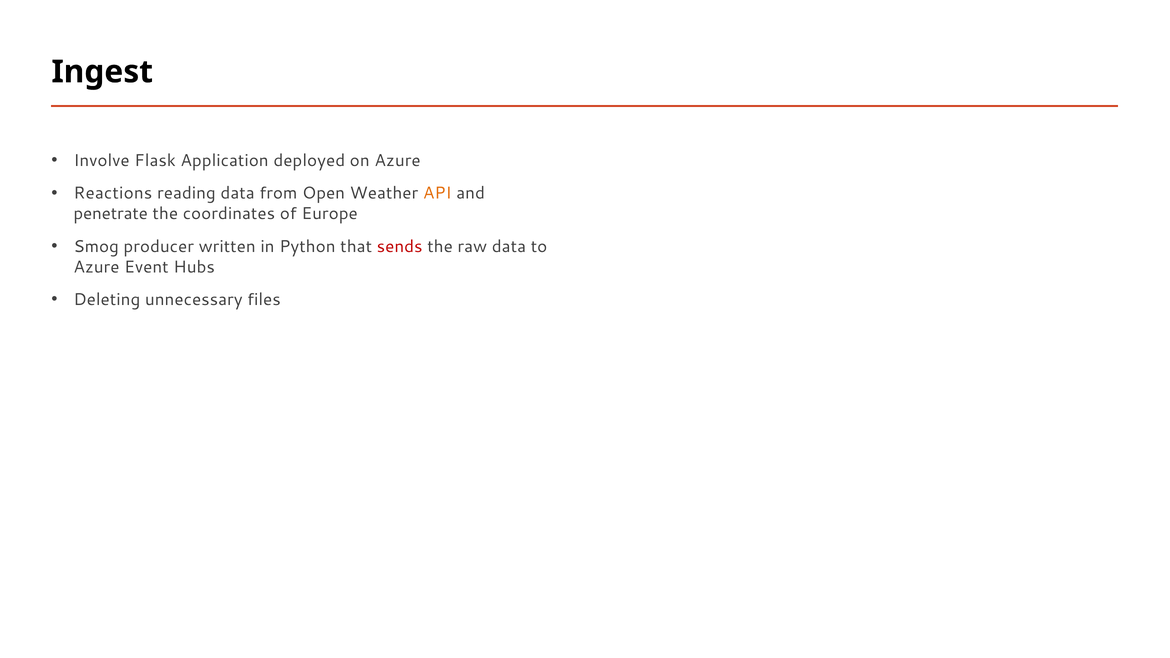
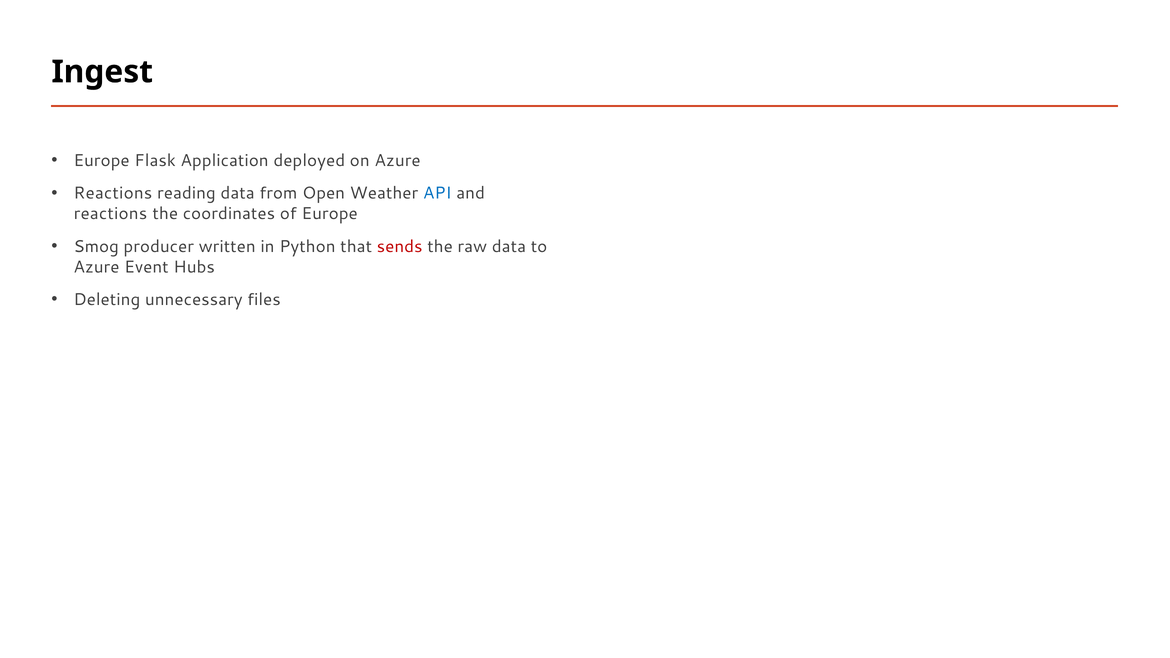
Involve: Involve -> Europe (102, 161)
API colour: orange -> blue (437, 193)
penetrate: penetrate -> reactions (110, 214)
